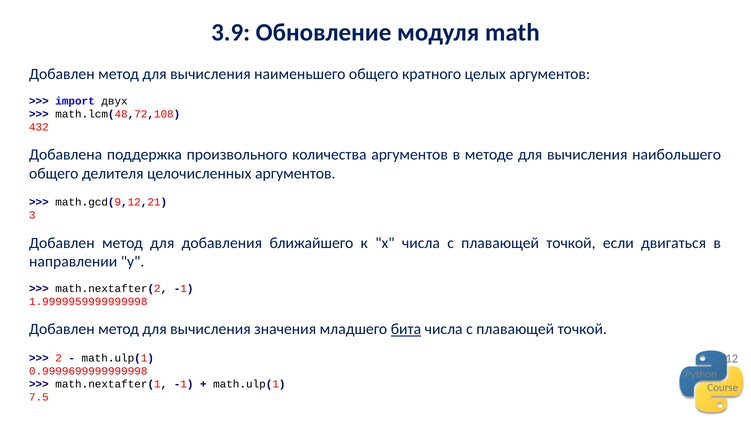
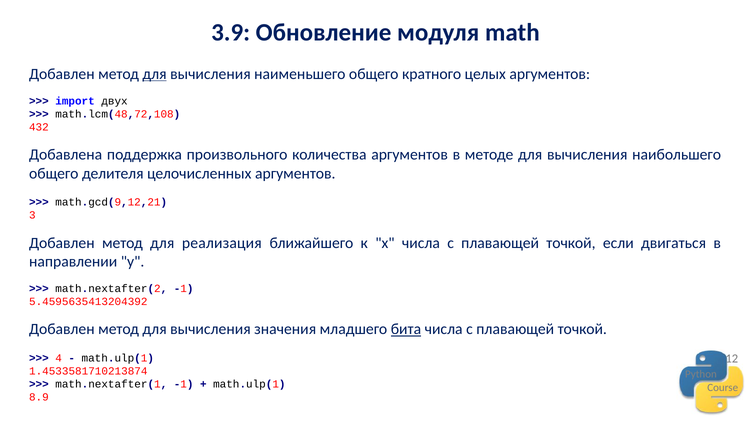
для underline: none -> present (155, 74)
добавления: добавления -> реализация (222, 243)
1.9999959999999998: 1.9999959999999998 -> 5.4595635413204392 (88, 302)
2: 2 -> 4 (59, 358)
0.9999699999999998: 0.9999699999999998 -> 1.4533581710213874 (88, 371)
7.5: 7.5 -> 8.9 (39, 398)
